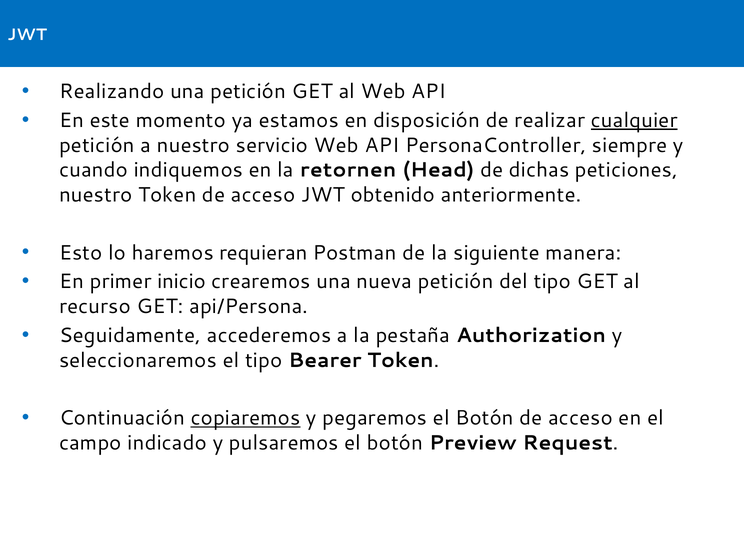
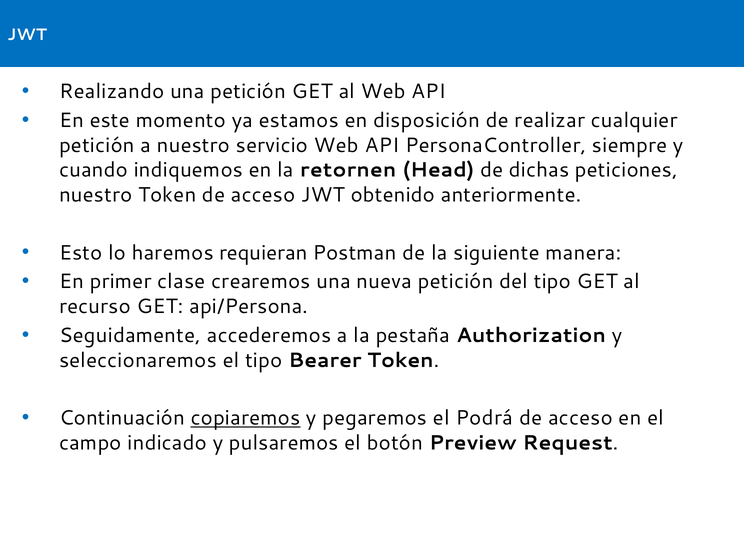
cualquier underline: present -> none (634, 120)
inicio: inicio -> clase (181, 282)
pegaremos el Botón: Botón -> Podrá (484, 418)
